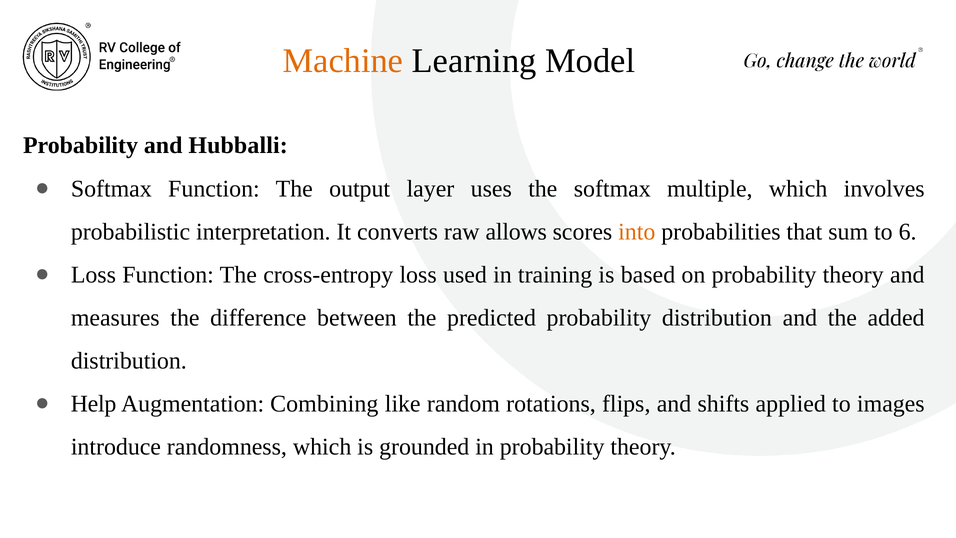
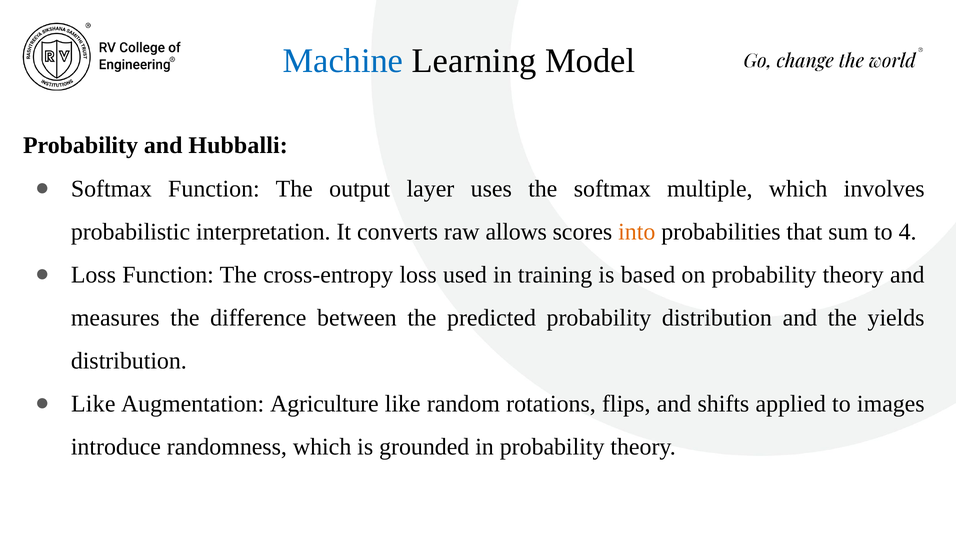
Machine colour: orange -> blue (343, 61)
6: 6 -> 4 (908, 232)
added: added -> yields (896, 318)
Help: Help -> Like (93, 404)
Combining: Combining -> Agriculture (324, 404)
